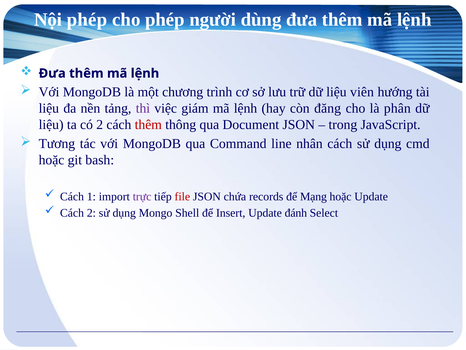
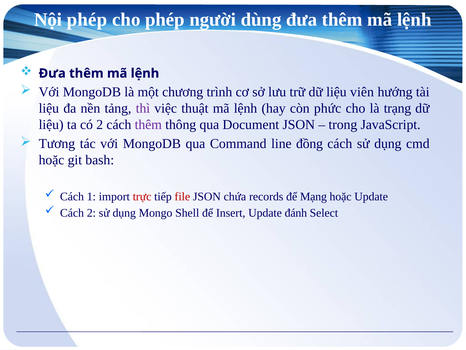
giám: giám -> thuật (195, 108)
đăng: đăng -> phức (328, 108)
phân: phân -> trạng (397, 108)
thêm colour: red -> purple (148, 125)
nhân: nhân -> đồng (310, 144)
trực colour: purple -> red (142, 196)
